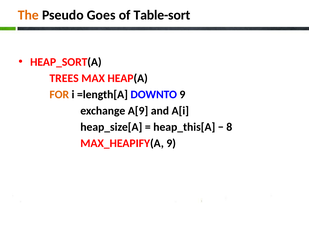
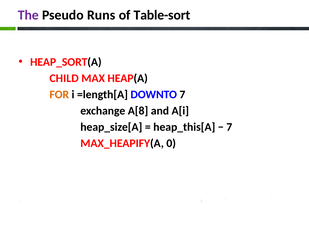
The colour: orange -> purple (28, 15)
Goes: Goes -> Runs (101, 15)
TREES: TREES -> CHILD (64, 78)
DOWNTO 9: 9 -> 7 (182, 94)
A[9: A[9 -> A[8 (138, 111)
8: 8 -> 7 (229, 127)
MAX_HEAPIFY(A 9: 9 -> 0 (171, 143)
